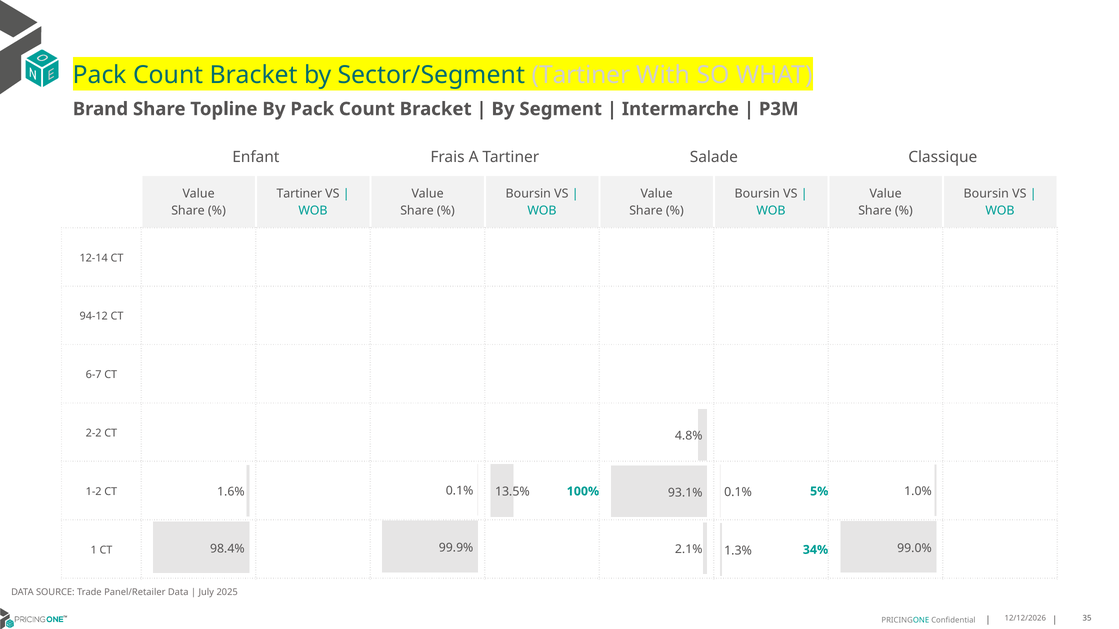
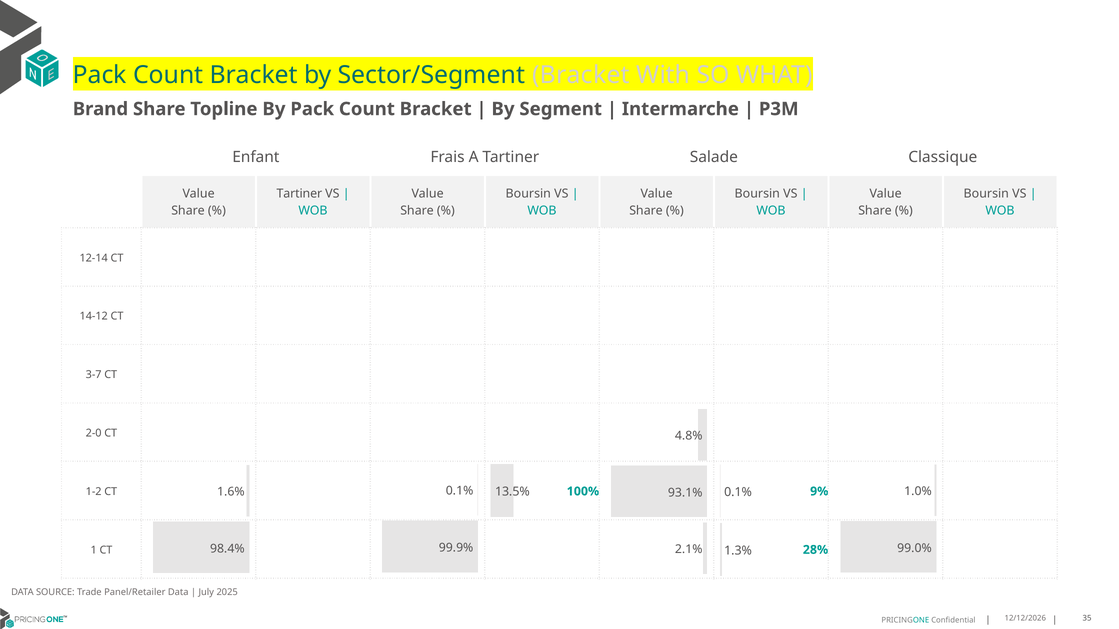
Sector/Segment Tartiner: Tartiner -> Bracket (581, 75)
94-12: 94-12 -> 14-12 (94, 317)
6-7: 6-7 -> 3-7 (94, 375)
2-2: 2-2 -> 2-0 (94, 434)
5%: 5% -> 9% (819, 492)
34%: 34% -> 28% (816, 550)
